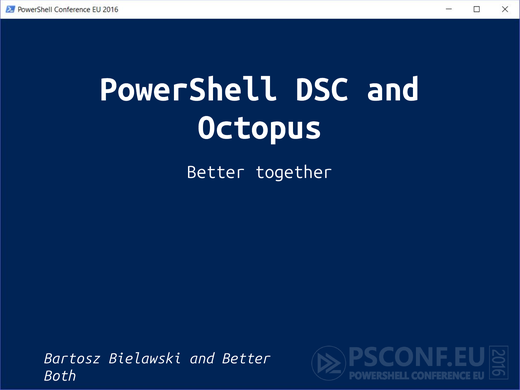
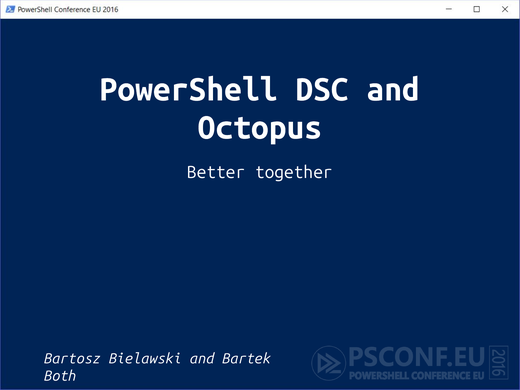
and Better: Better -> Bartek (246, 359)
